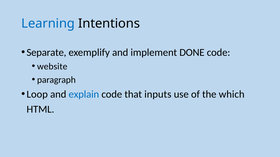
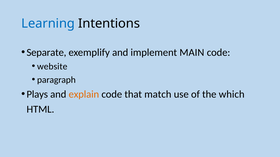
DONE: DONE -> MAIN (192, 53)
Loop: Loop -> Plays (37, 95)
explain colour: blue -> orange (84, 95)
inputs: inputs -> match (158, 95)
